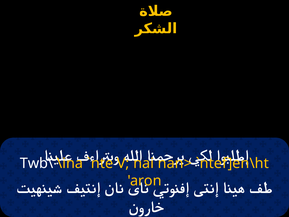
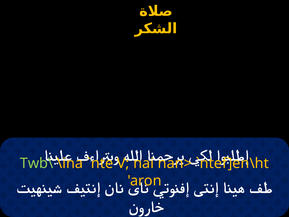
Twb\ colour: white -> light green (37, 163)
